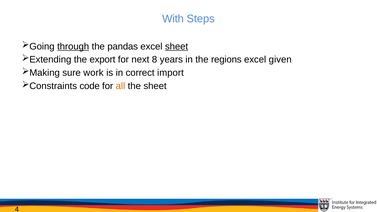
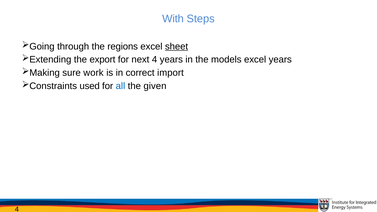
through underline: present -> none (73, 46)
pandas: pandas -> regions (123, 46)
next 8: 8 -> 4 (155, 60)
regions: regions -> models (226, 60)
excel given: given -> years (280, 60)
code: code -> used (90, 86)
all colour: orange -> blue (120, 86)
the sheet: sheet -> given (155, 86)
